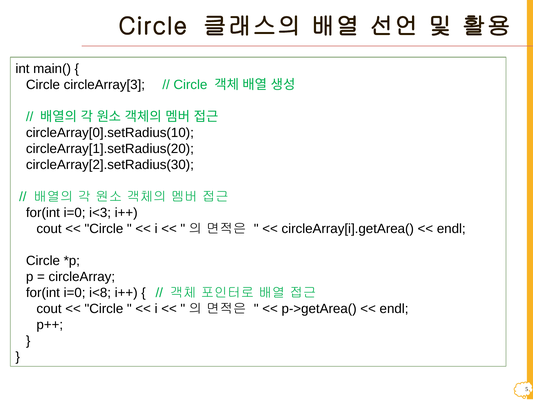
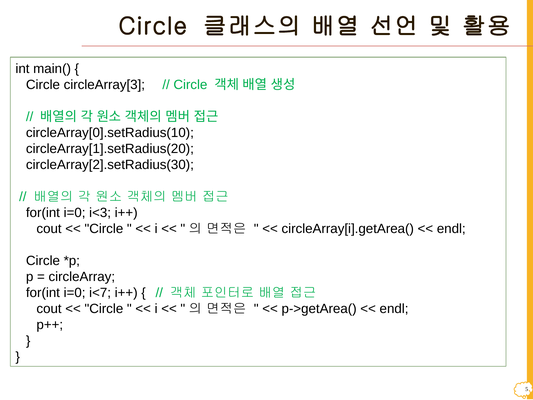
i<8: i<8 -> i<7 (100, 293)
